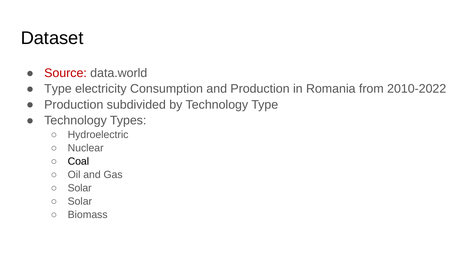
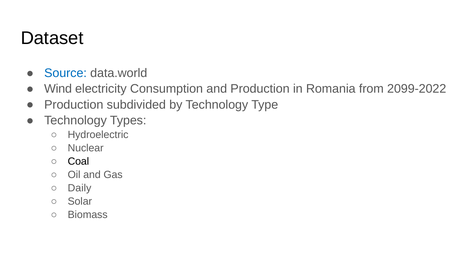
Source colour: red -> blue (66, 73)
Type: Type -> Wind (58, 89)
2010-2022: 2010-2022 -> 2099-2022 (417, 89)
Solar: Solar -> Daily (80, 188)
